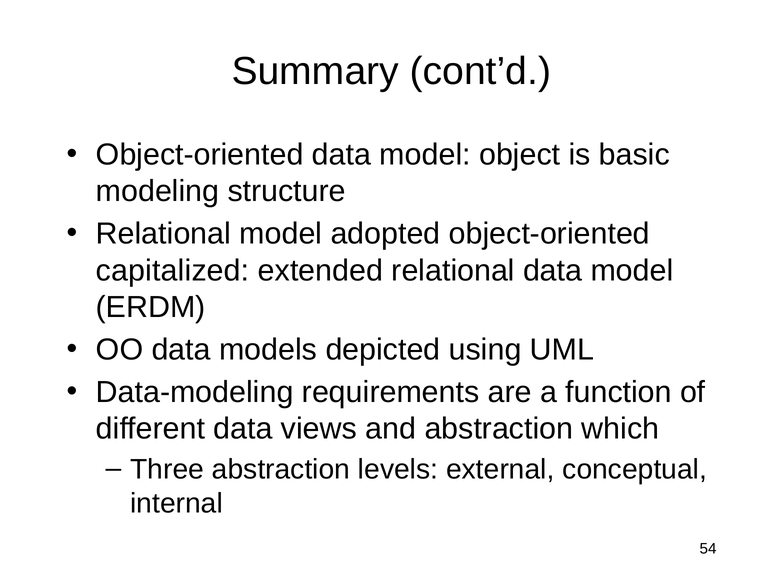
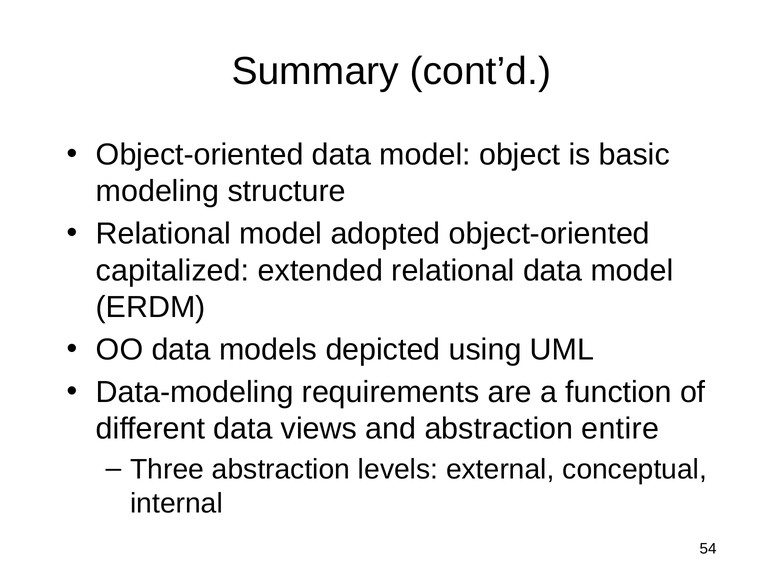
which: which -> entire (620, 429)
